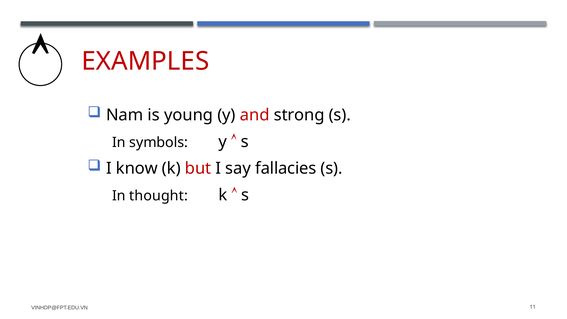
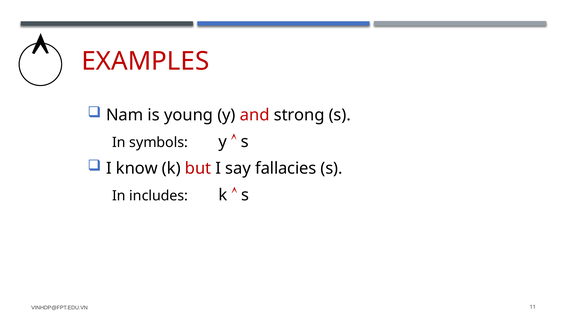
thought: thought -> includes (159, 196)
